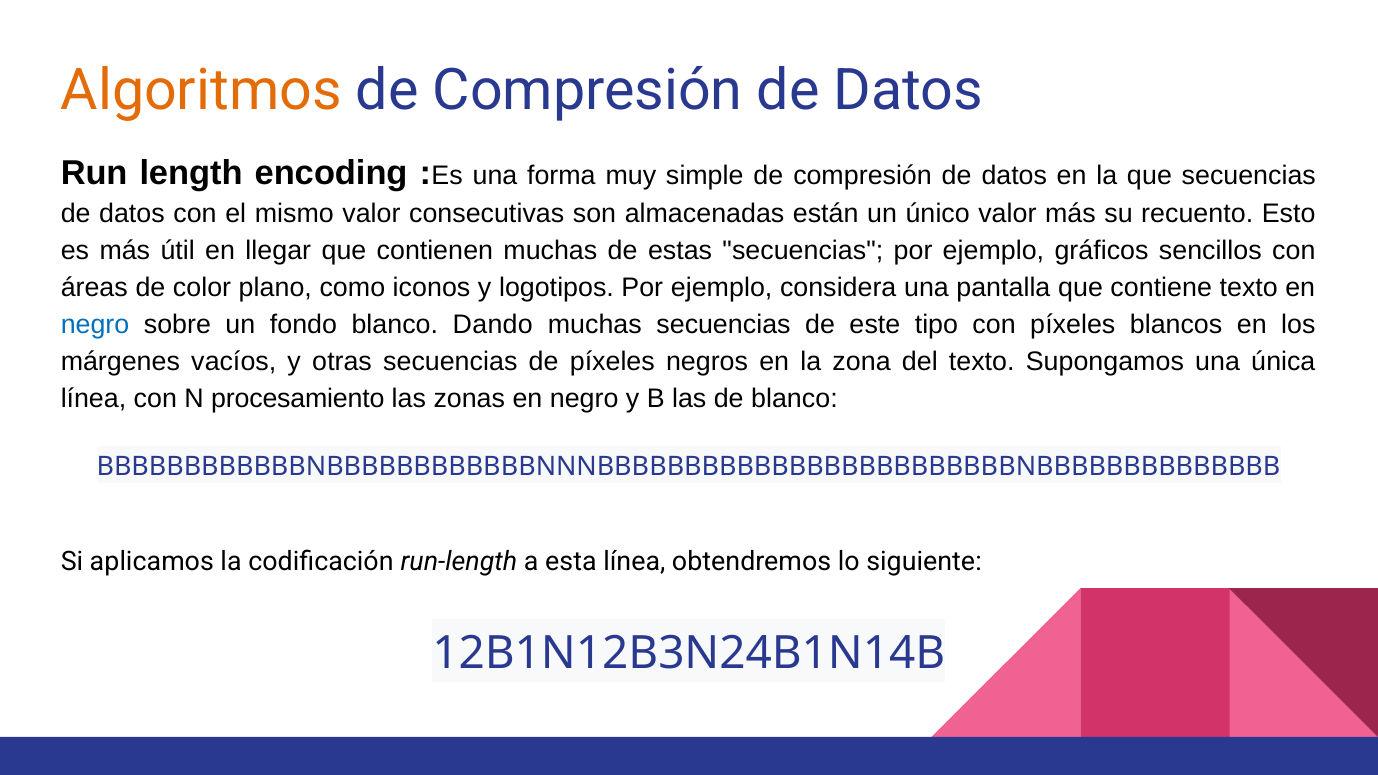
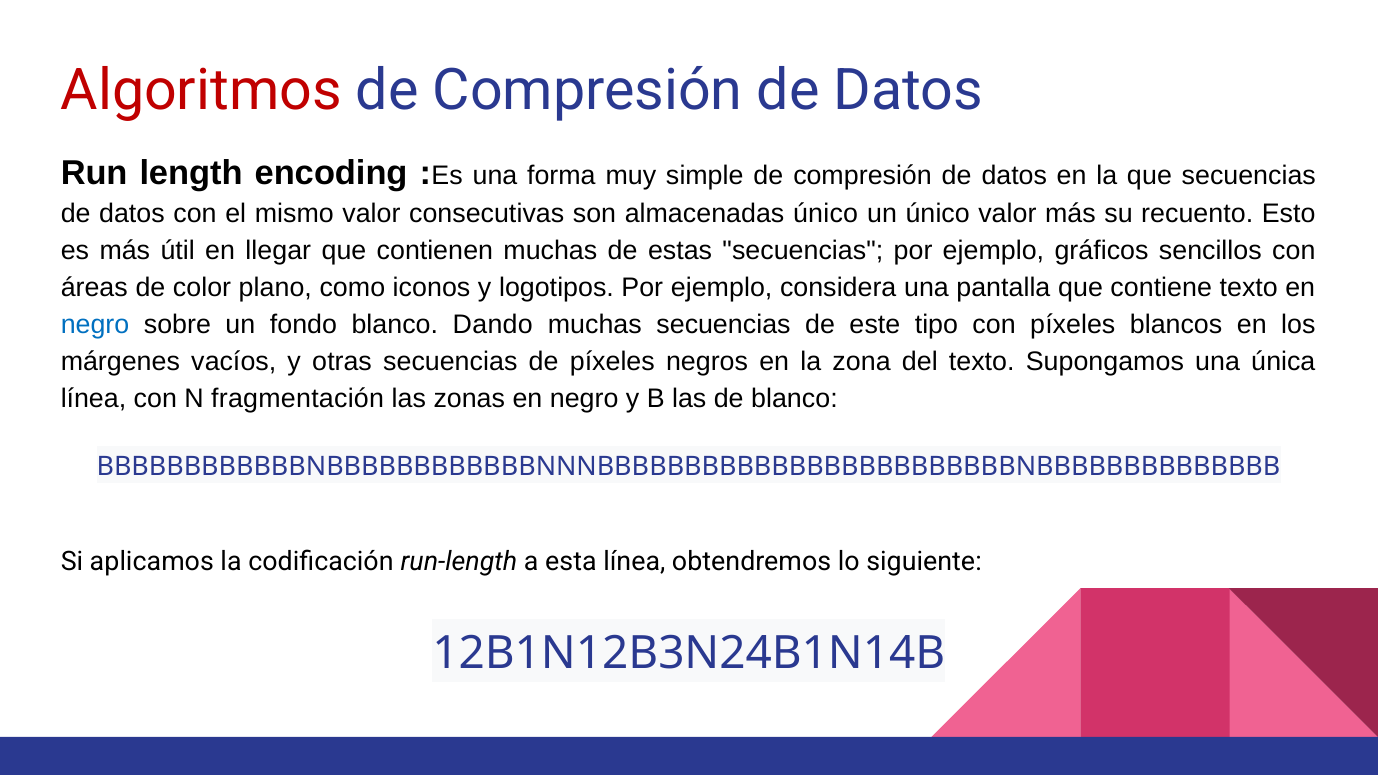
Algoritmos colour: orange -> red (201, 91)
almacenadas están: están -> único (826, 214)
procesamiento: procesamiento -> fragmentación (298, 399)
